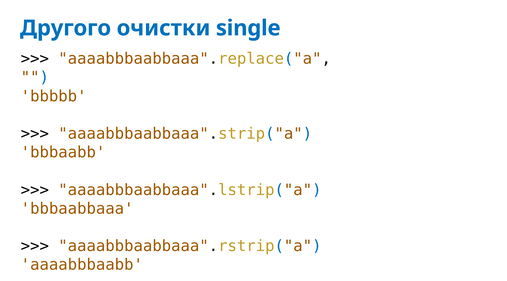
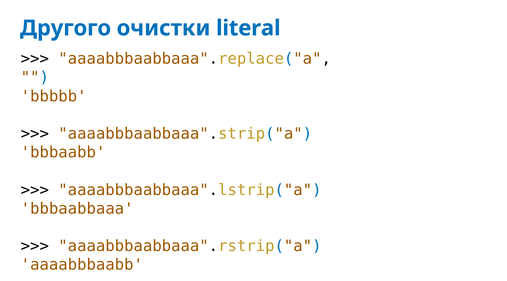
single: single -> literal (248, 28)
